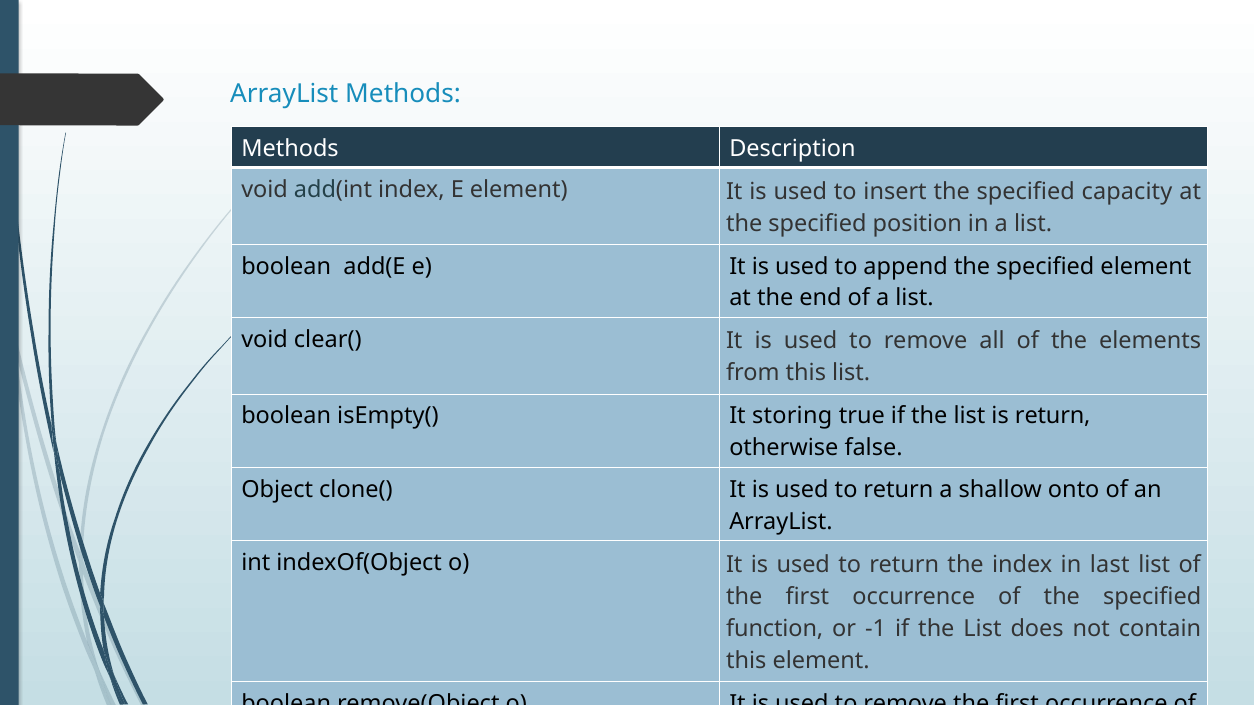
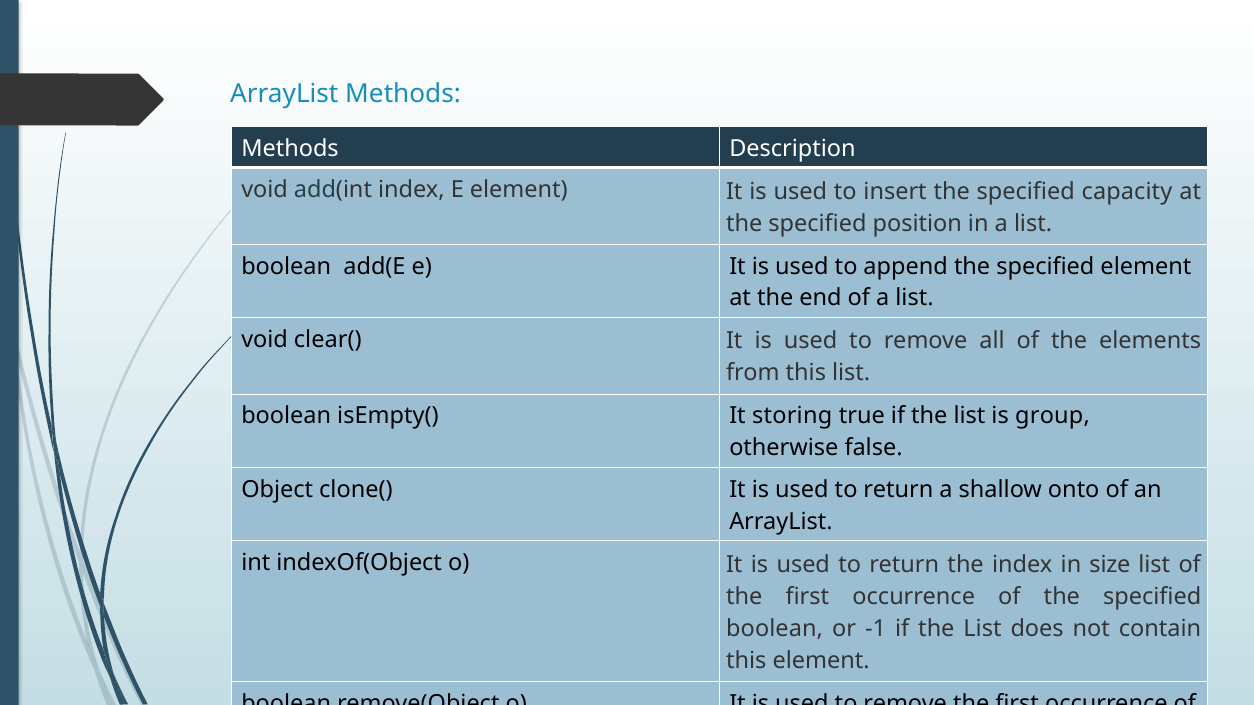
is return: return -> group (1053, 416)
last: last -> size (1110, 565)
function: function -> boolean (775, 629)
